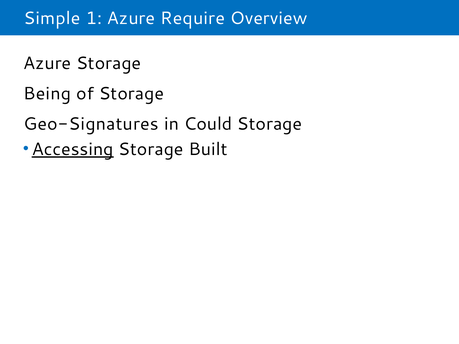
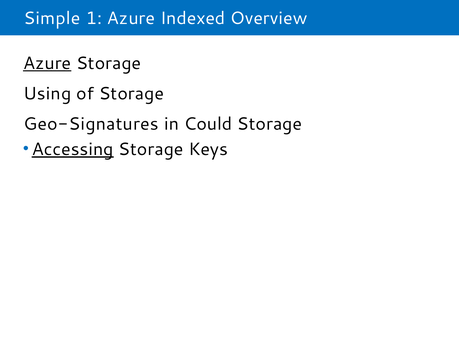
Require: Require -> Indexed (193, 18)
Azure underline: none -> present (47, 63)
Being: Being -> Using (47, 94)
Built: Built -> Keys (208, 149)
